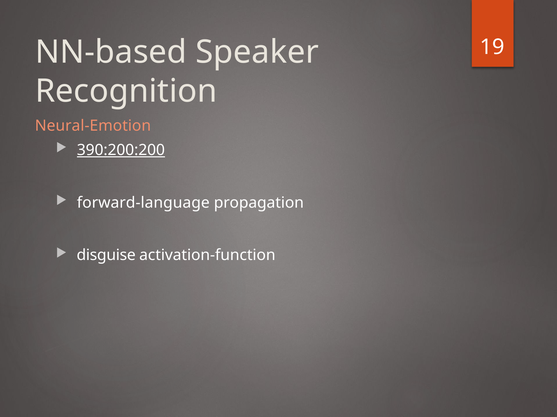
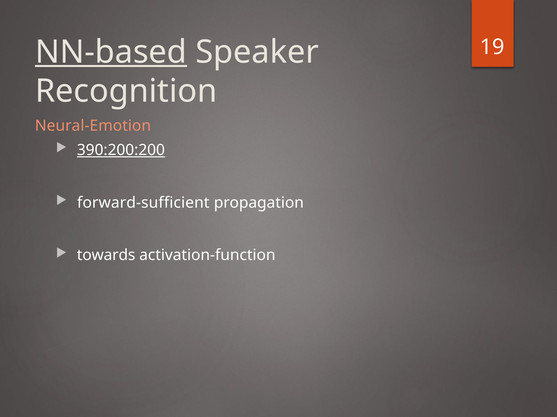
NN-based underline: none -> present (111, 52)
forward-language: forward-language -> forward-sufficient (143, 203)
disguise: disguise -> towards (106, 256)
